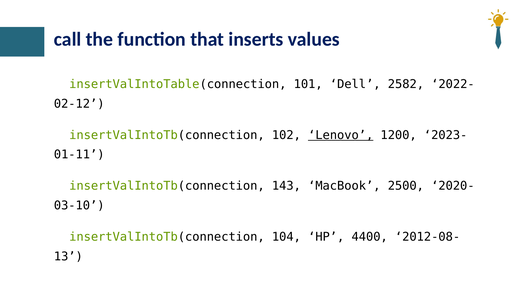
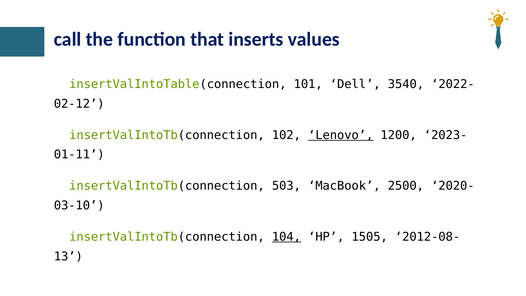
2582: 2582 -> 3540 (406, 84)
143: 143 -> 503 (286, 186)
104 underline: none -> present (286, 237)
4400: 4400 -> 1505 (370, 237)
